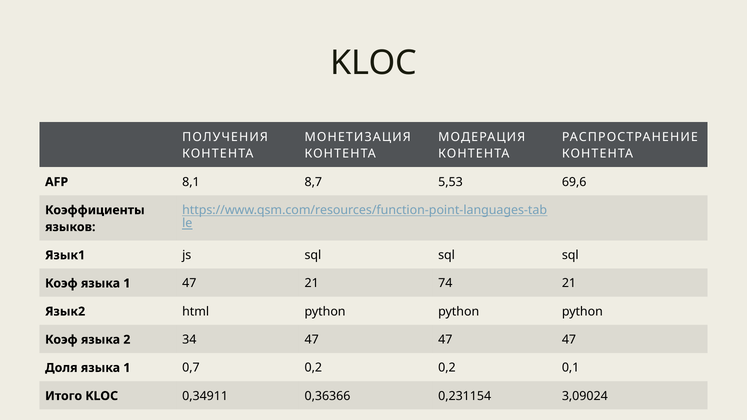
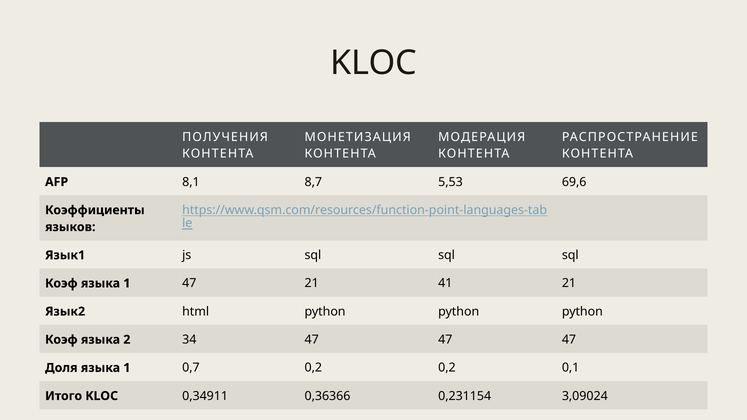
74: 74 -> 41 (445, 283)
